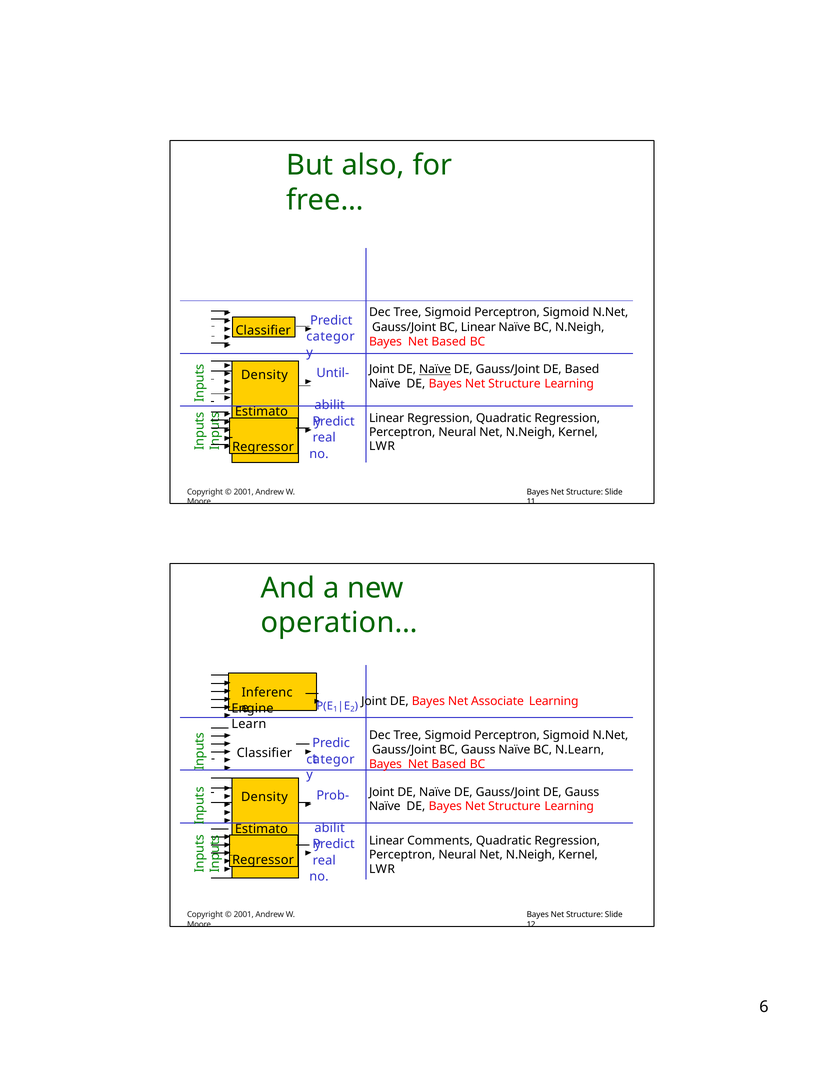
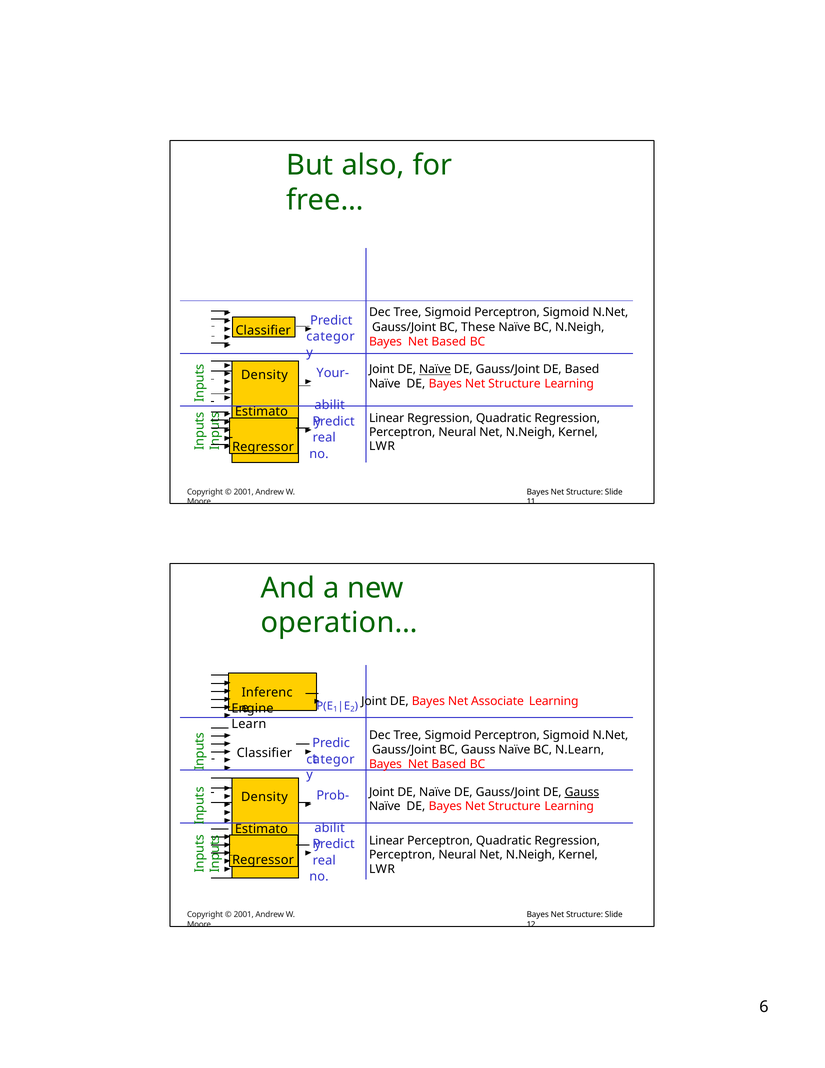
BC Linear: Linear -> These (478, 327)
Until-: Until- -> Your- (333, 373)
Gauss underline: none -> present (582, 792)
Linear Comments: Comments -> Perceptron (440, 841)
